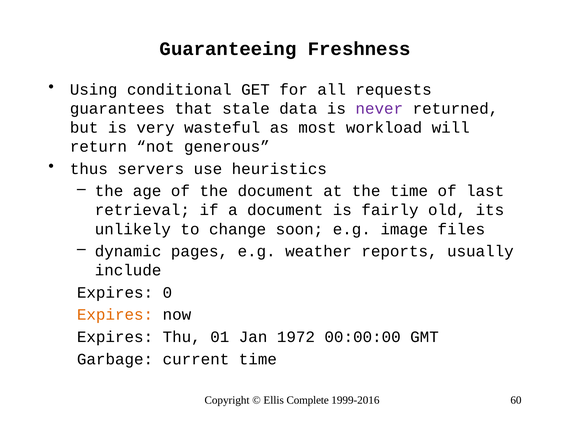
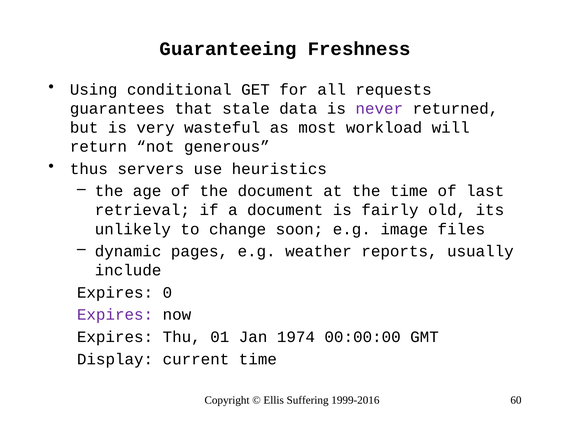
Expires colour: orange -> purple (115, 314)
1972: 1972 -> 1974 (296, 337)
Garbage: Garbage -> Display (115, 359)
Complete: Complete -> Suffering (308, 400)
